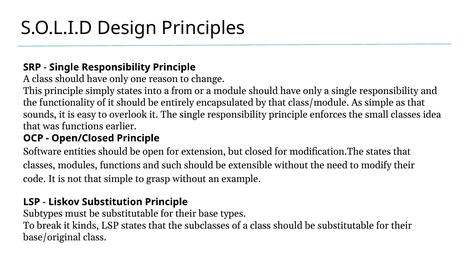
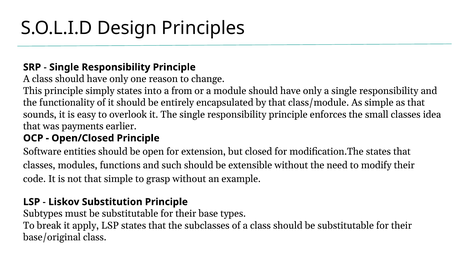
was functions: functions -> payments (83, 126)
kinds: kinds -> apply (86, 225)
